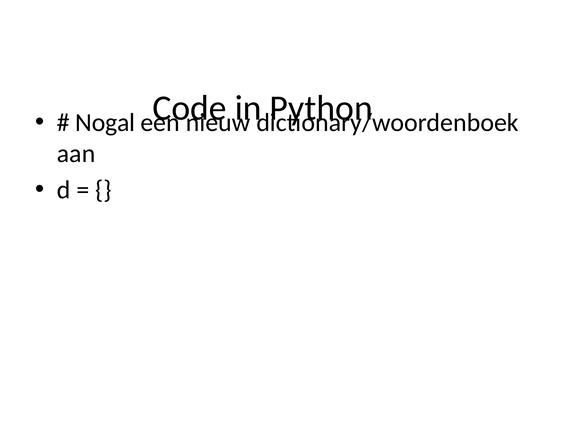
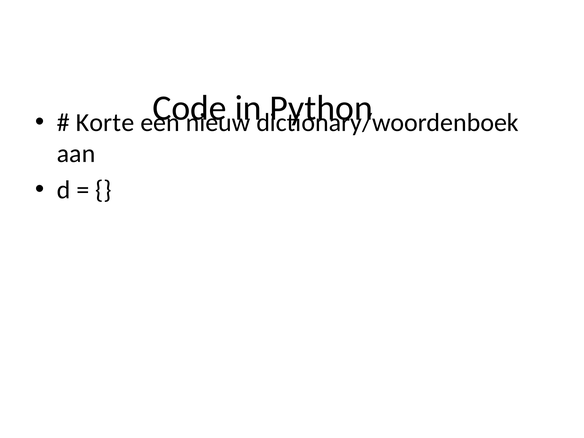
Nogal: Nogal -> Korte (105, 123)
